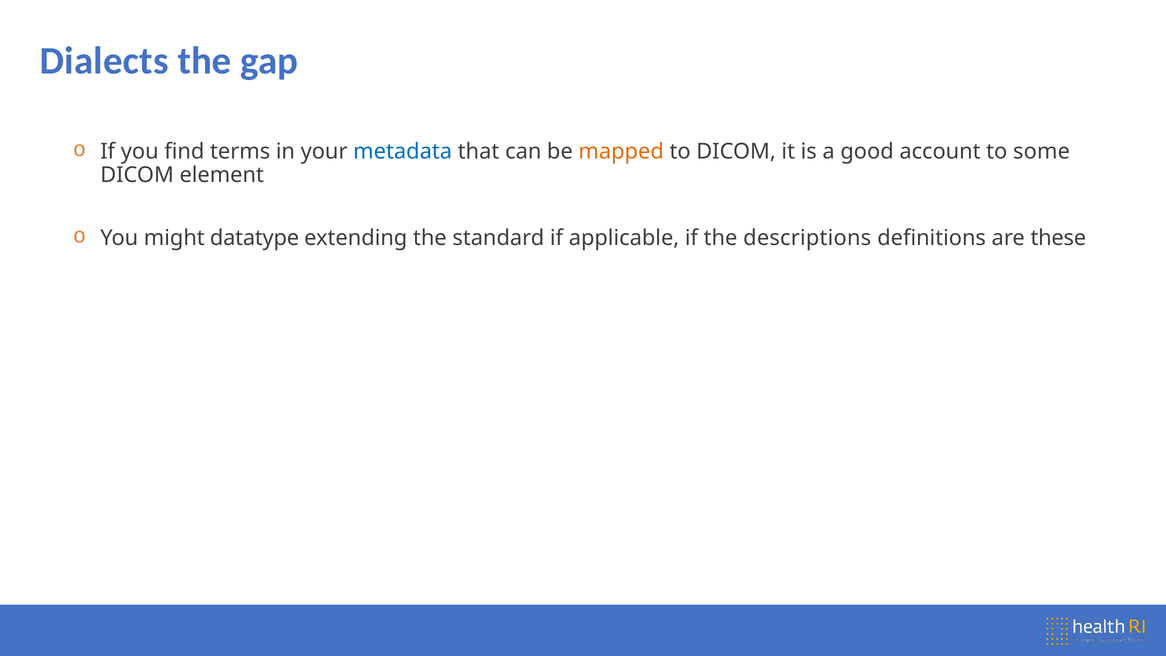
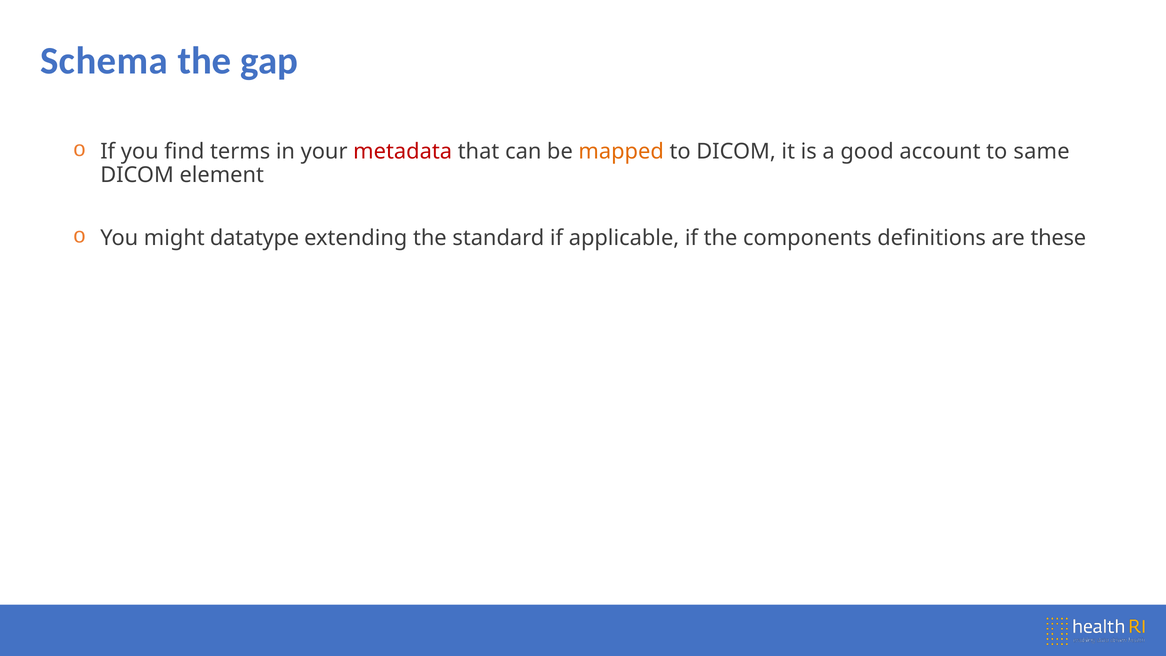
Dialects: Dialects -> Schema (104, 61)
metadata colour: blue -> red (403, 152)
some: some -> same (1042, 152)
descriptions: descriptions -> components (807, 238)
